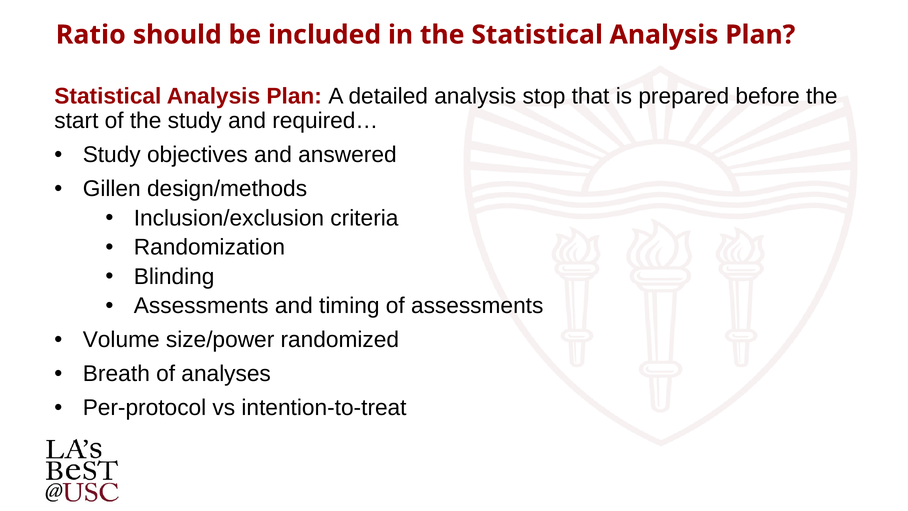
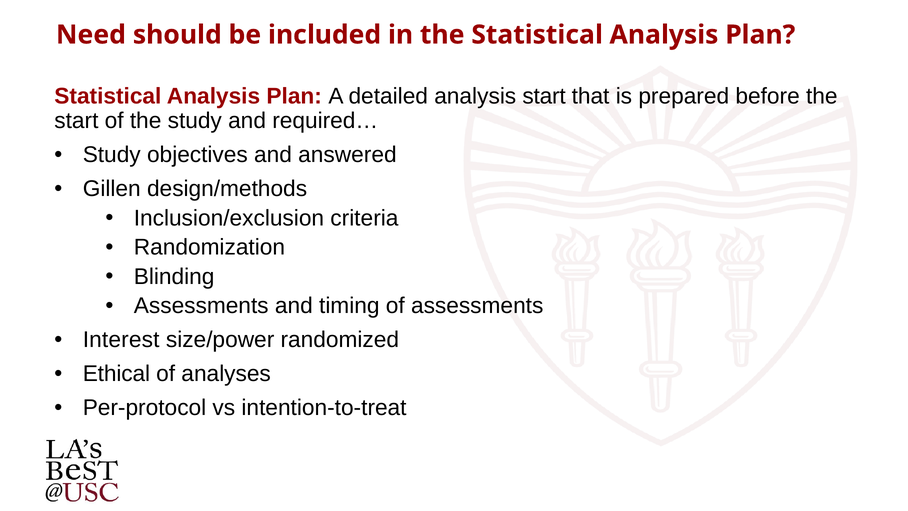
Ratio: Ratio -> Need (91, 35)
analysis stop: stop -> start (544, 96)
Volume: Volume -> Interest (121, 340)
Breath: Breath -> Ethical (116, 374)
